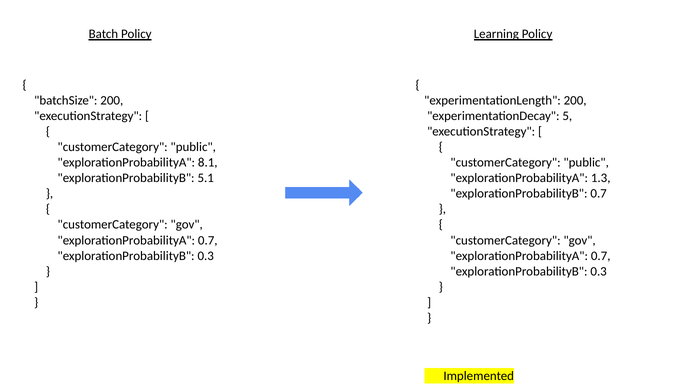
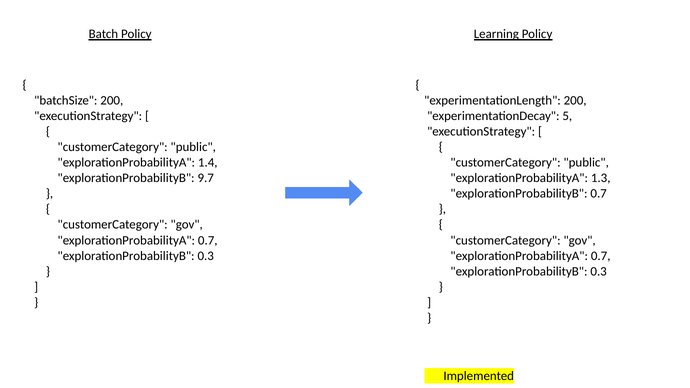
8.1: 8.1 -> 1.4 (208, 163)
5.1: 5.1 -> 9.7 (206, 178)
